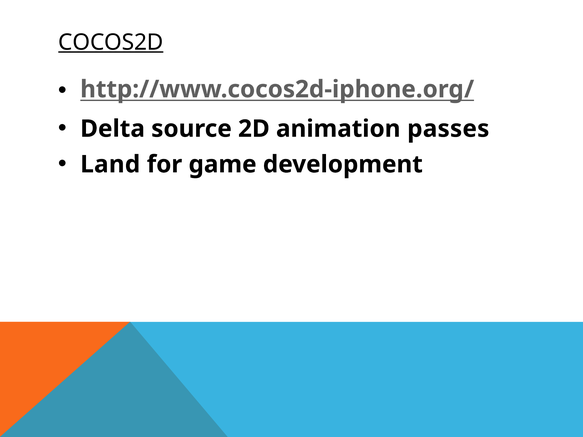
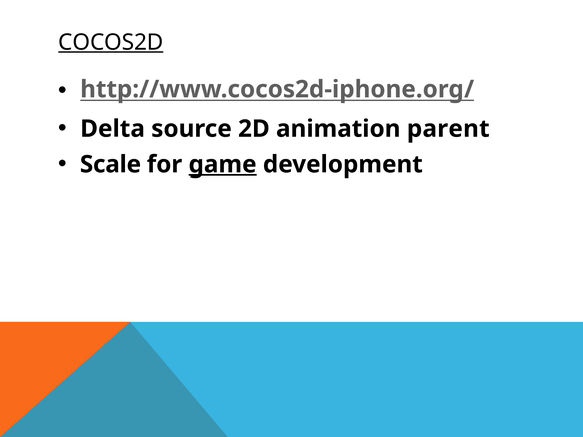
passes: passes -> parent (448, 129)
Land: Land -> Scale (110, 164)
game underline: none -> present (223, 164)
